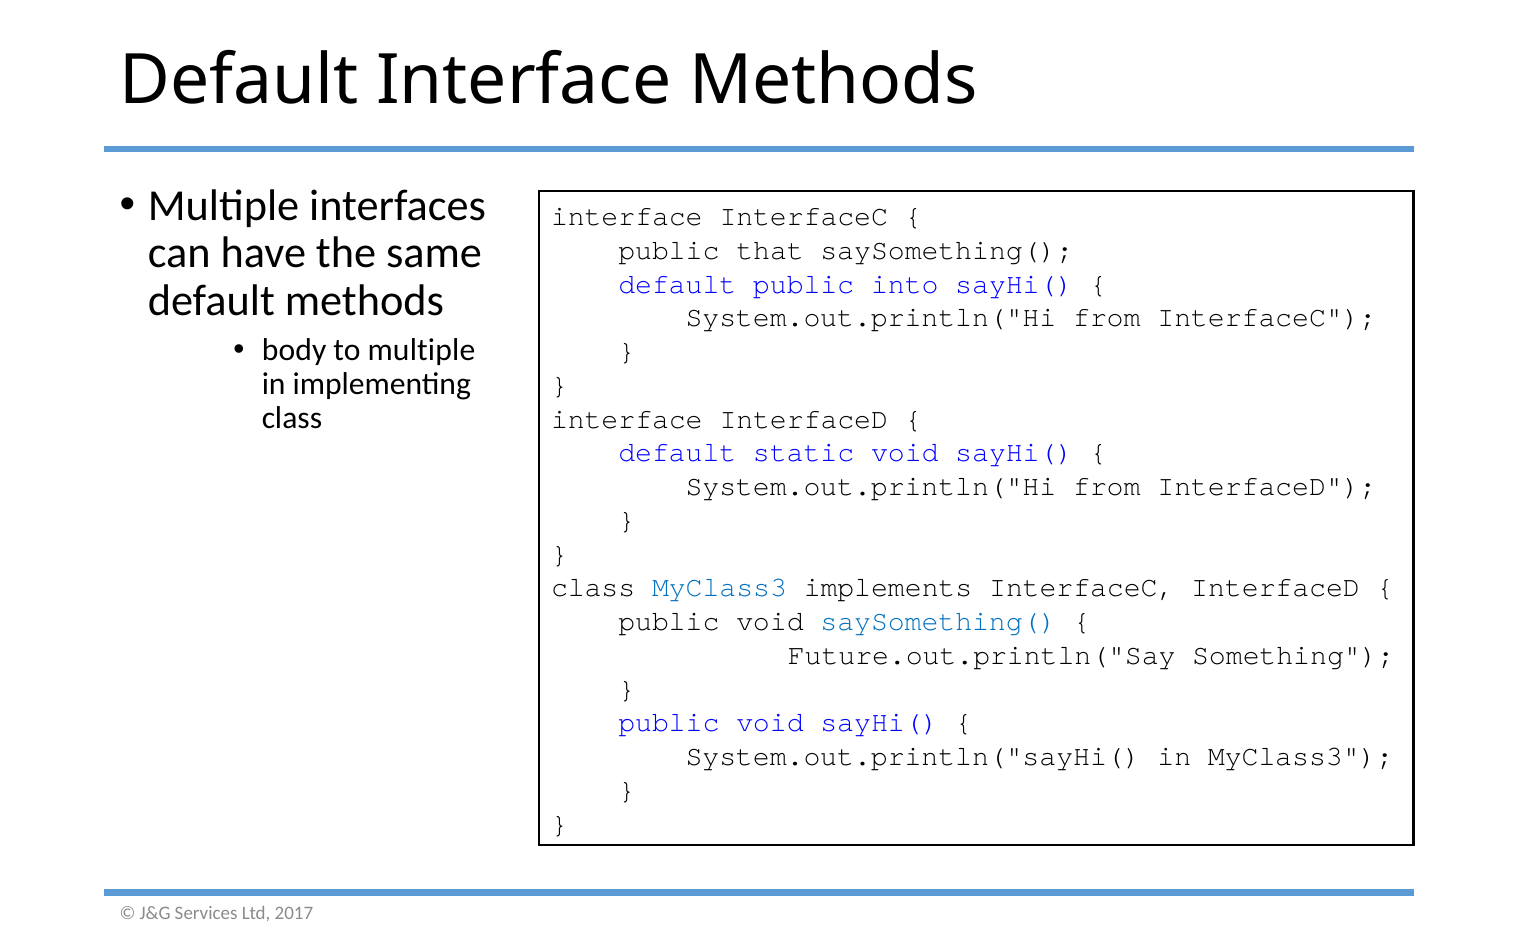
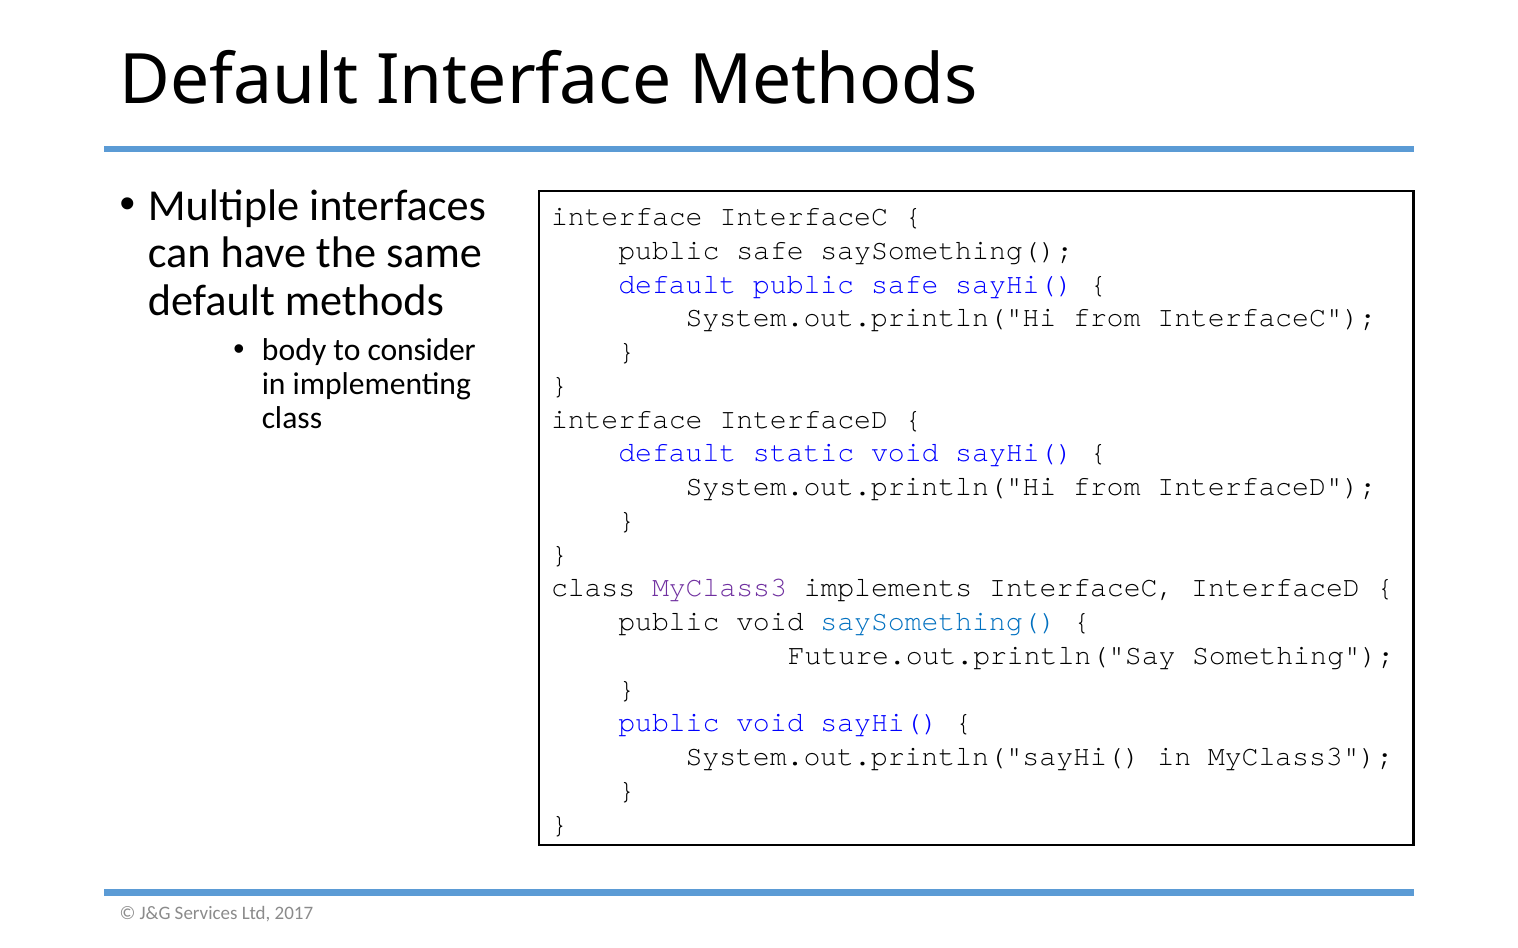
that: that -> safe (770, 250)
default public into: into -> safe (905, 284)
to multiple: multiple -> consider (422, 350)
MyClass3 colour: blue -> purple (719, 588)
